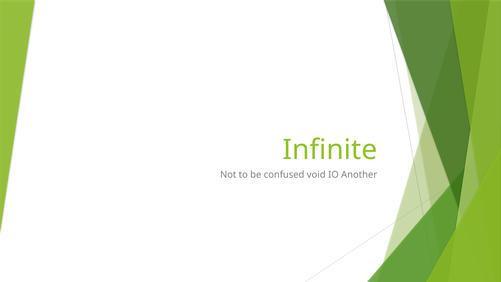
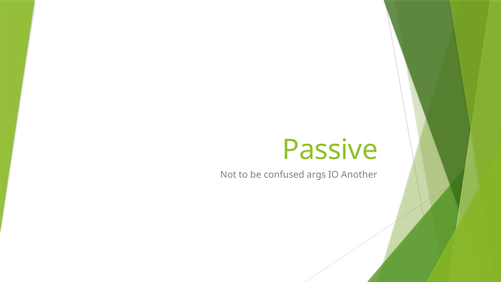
Infinite: Infinite -> Passive (330, 150)
void: void -> args (316, 175)
